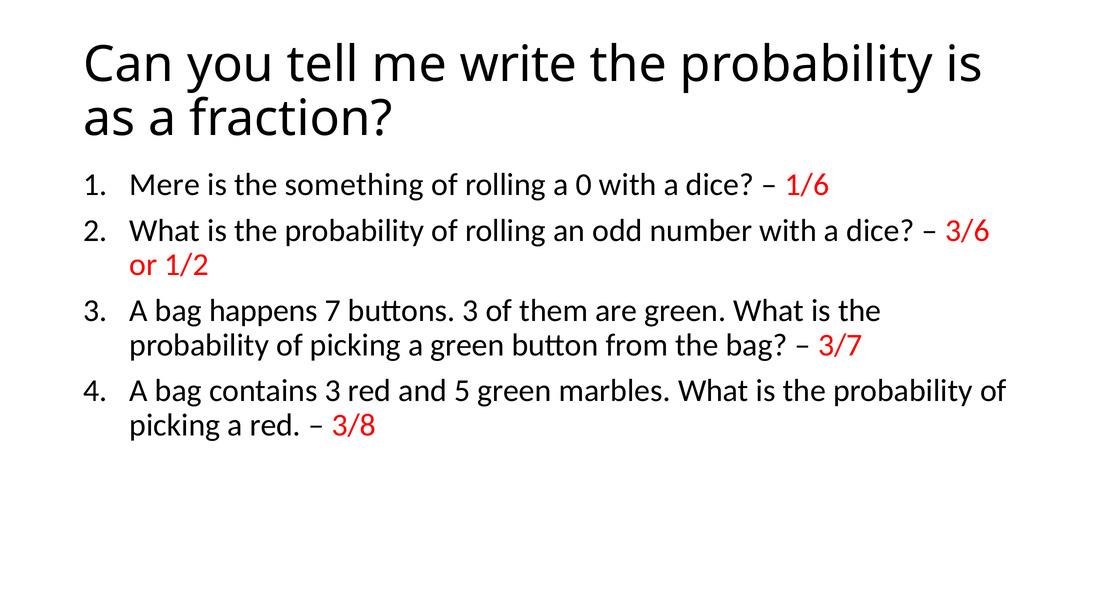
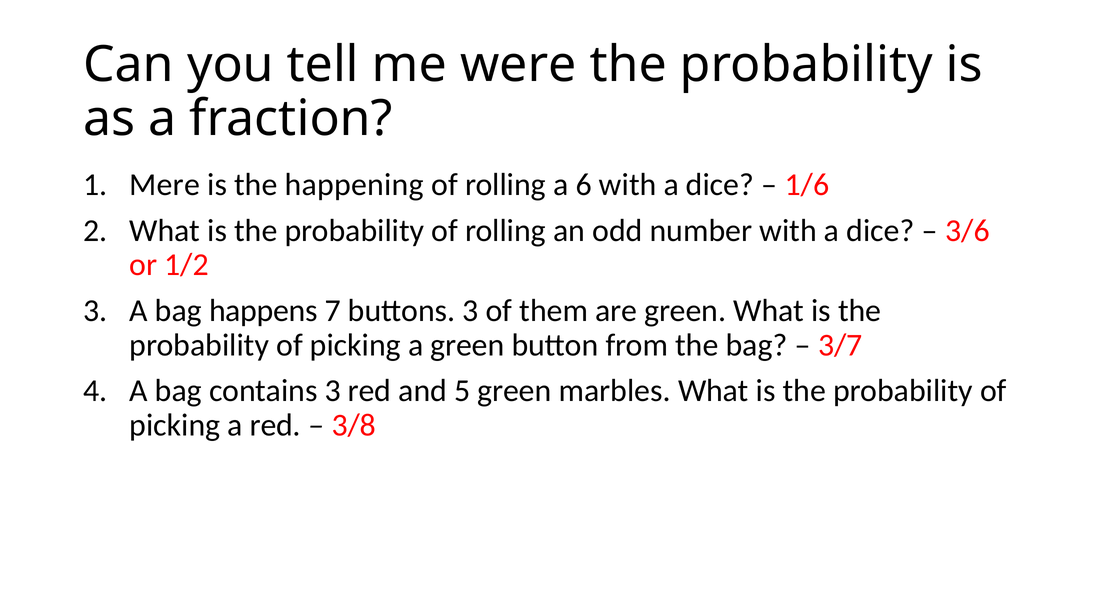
write: write -> were (518, 65)
something: something -> happening (354, 185)
0: 0 -> 6 (584, 185)
